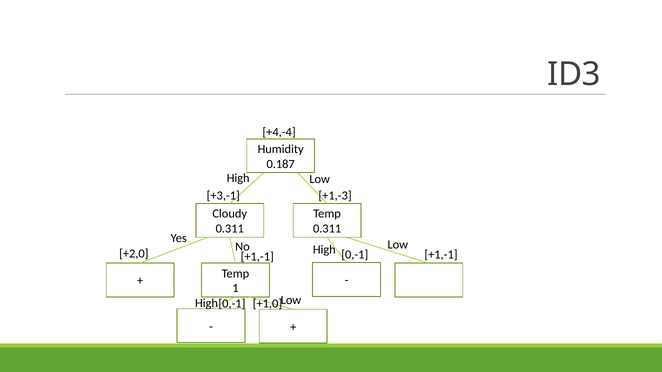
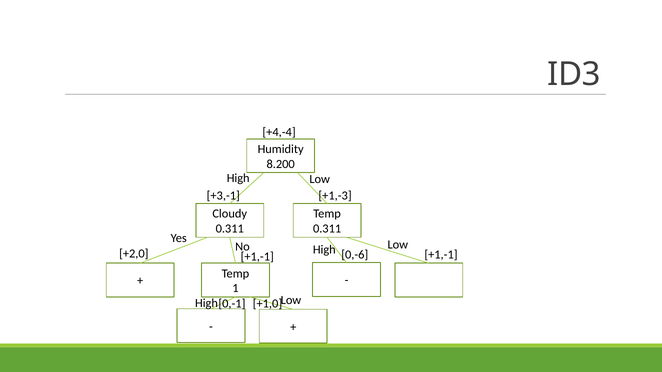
0.187: 0.187 -> 8.200 (281, 164)
+2,0 +1,-1 0,-1: 0,-1 -> 0,-6 (355, 255)
